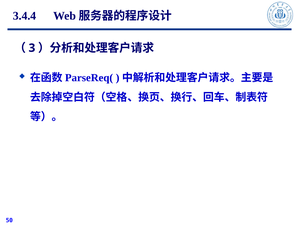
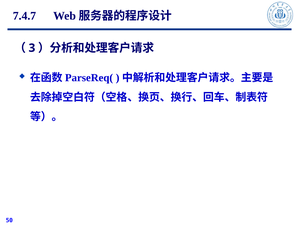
3.4.4: 3.4.4 -> 7.4.7 (25, 16)
